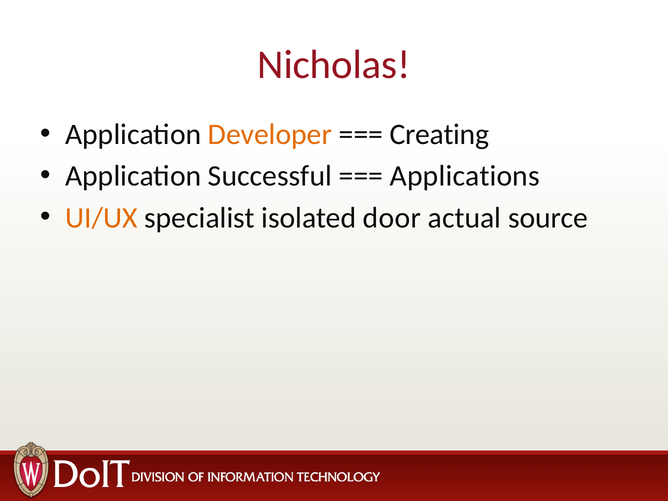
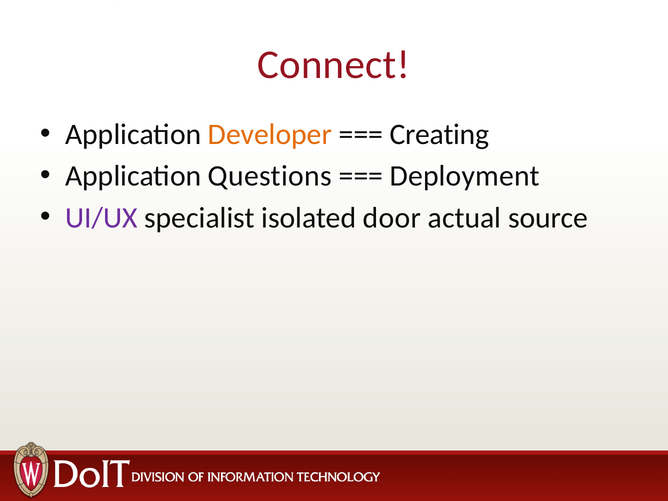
Nicholas: Nicholas -> Connect (334, 65)
Successful: Successful -> Questions (270, 176)
Applications: Applications -> Deployment (465, 176)
UI/UX colour: orange -> purple (101, 218)
